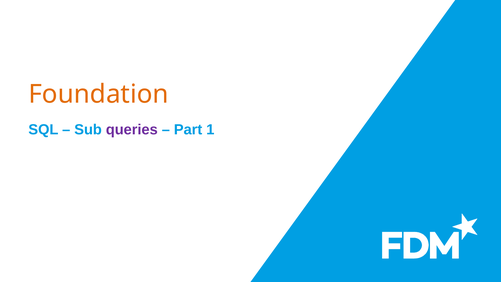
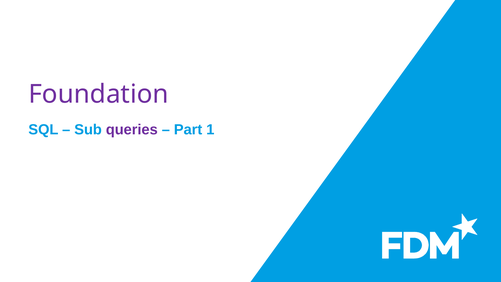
Foundation colour: orange -> purple (99, 94)
